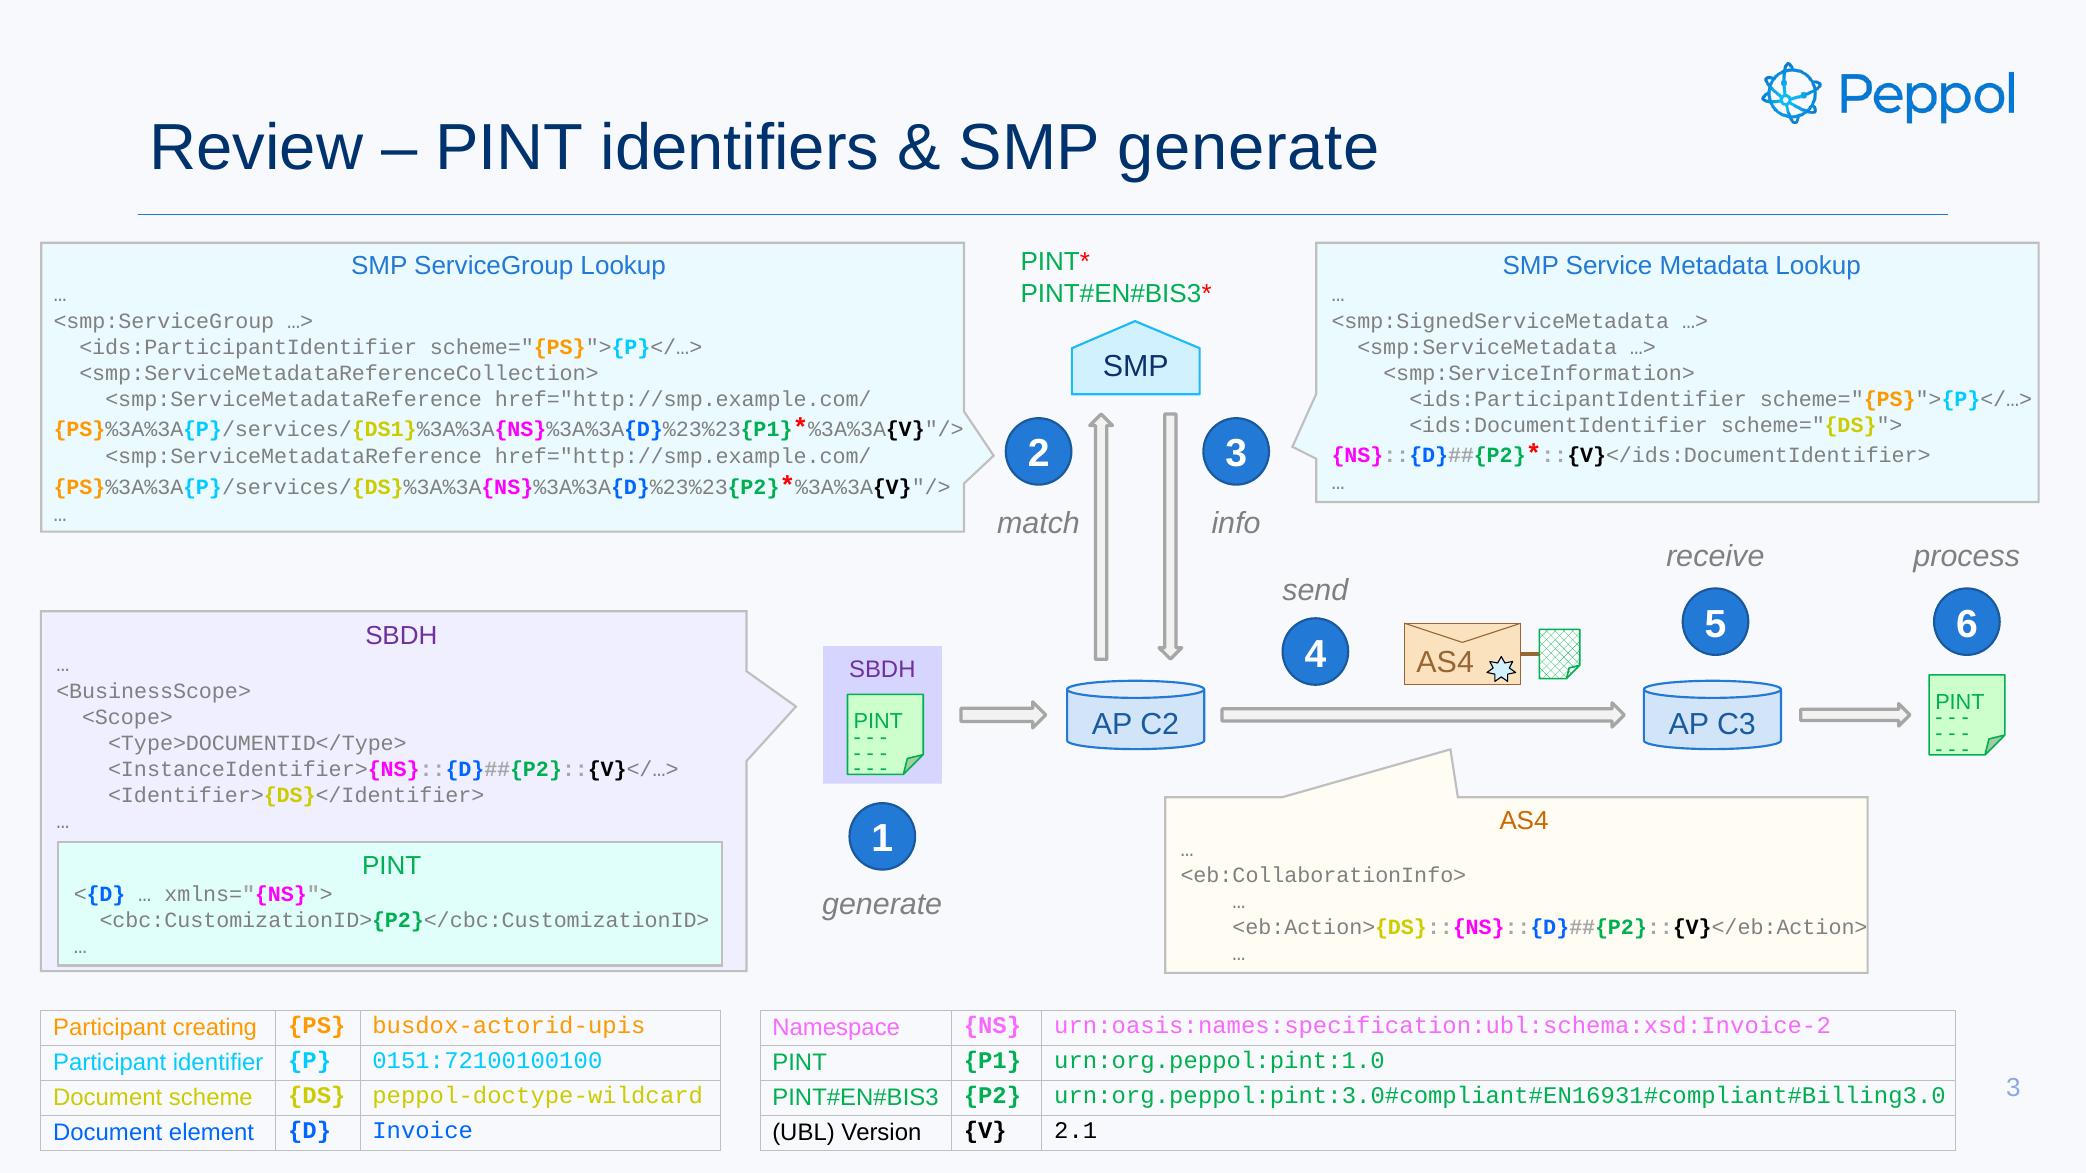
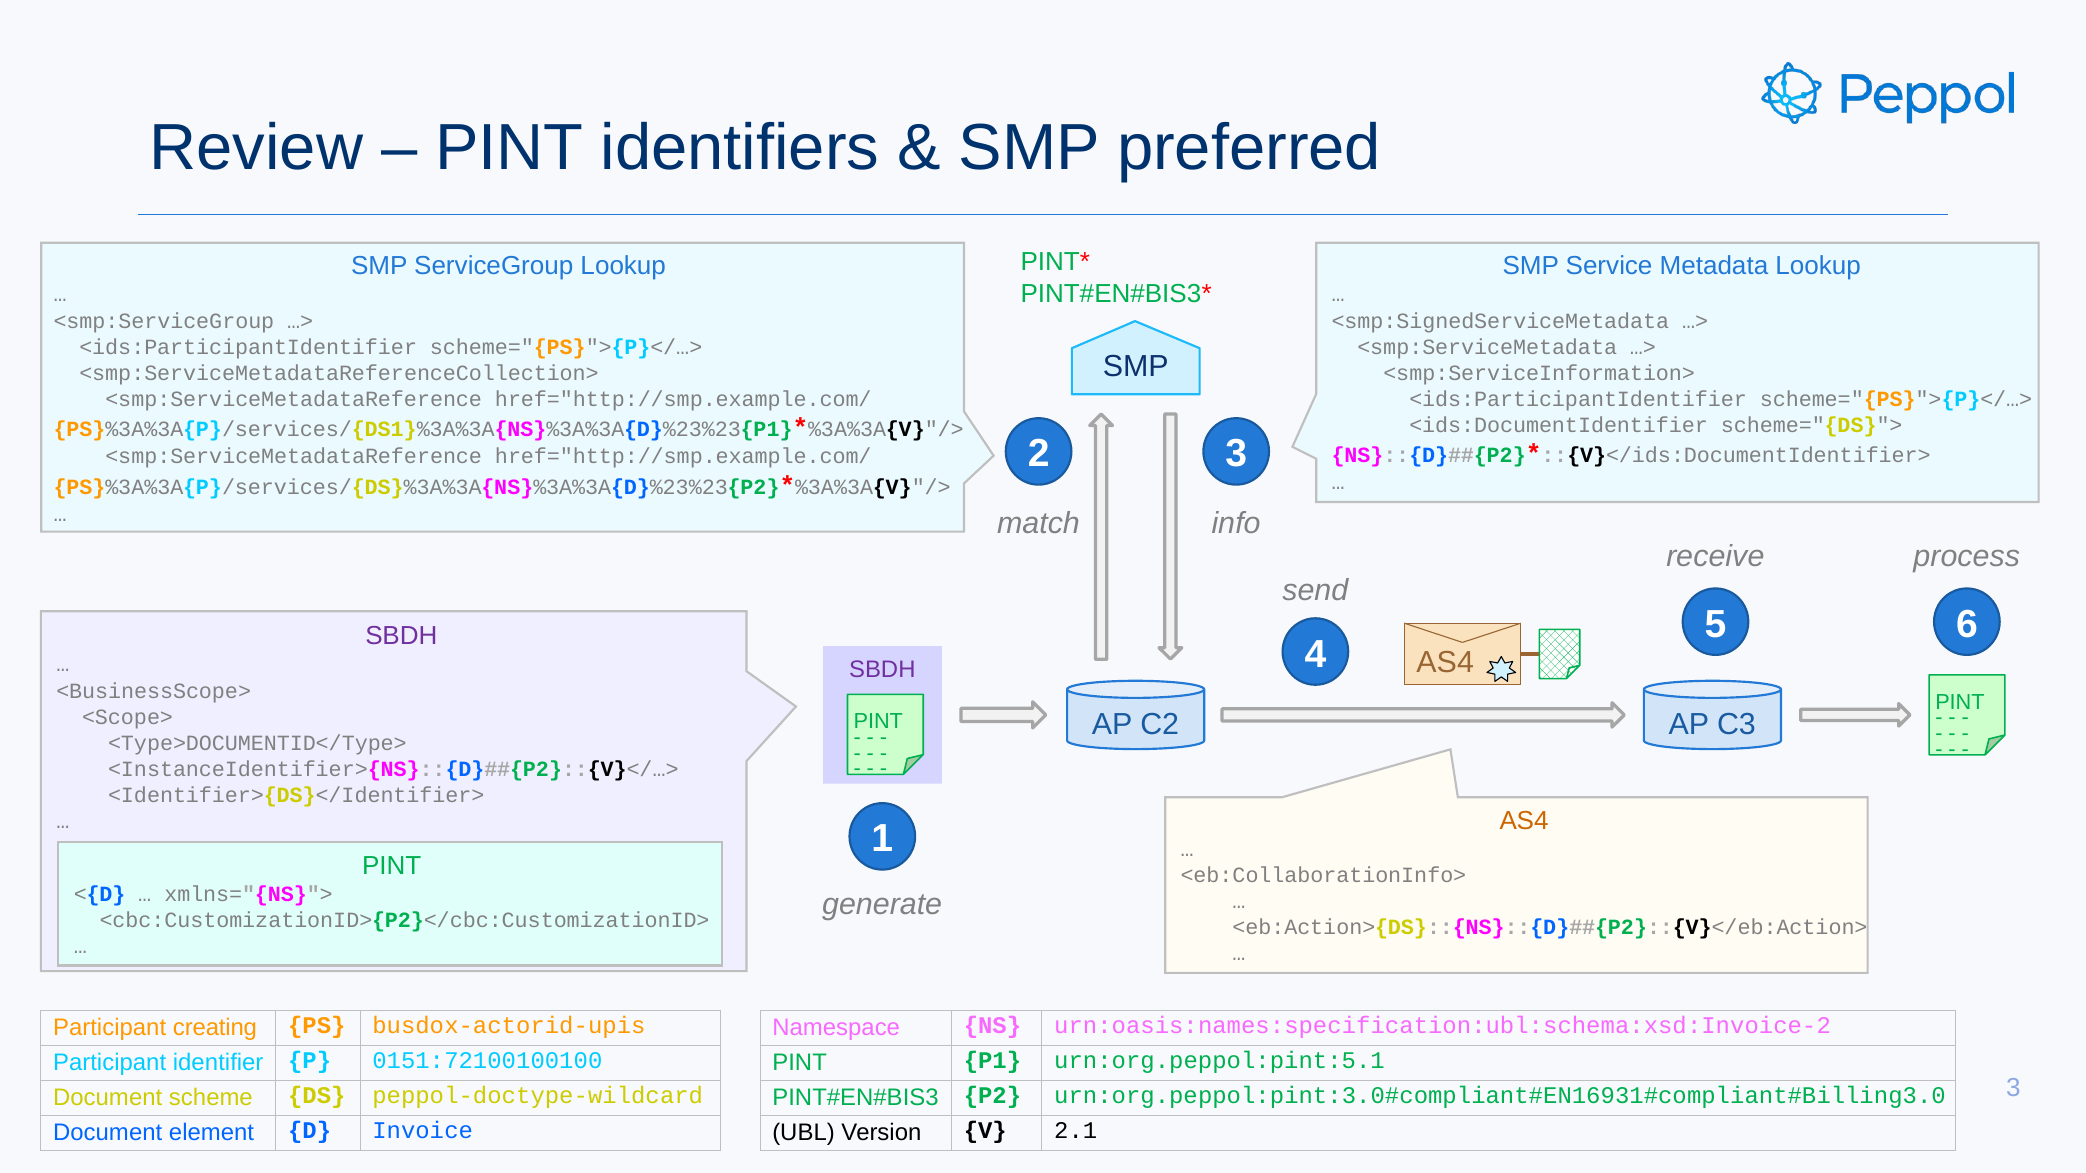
SMP generate: generate -> preferred (1249, 148)
urn:org.peppol:pint:1.0: urn:org.peppol:pint:1.0 -> urn:org.peppol:pint:5.1 (1220, 1061)
